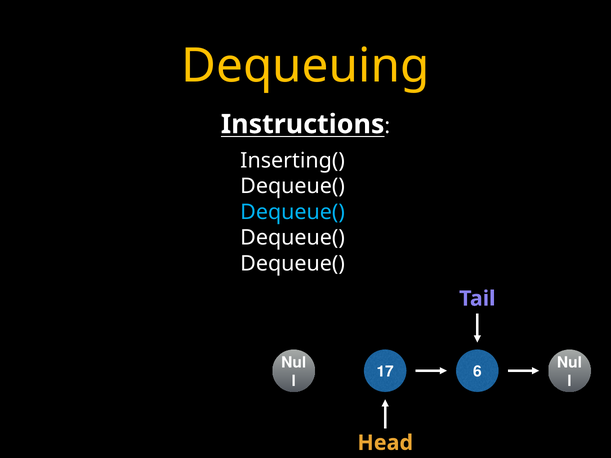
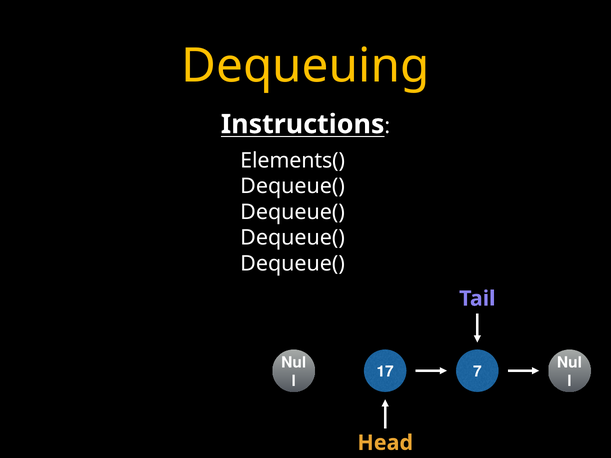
Inserting(: Inserting( -> Elements( (293, 161)
Dequeue( colour: light blue -> white (293, 212)
6: 6 -> 7 (477, 372)
